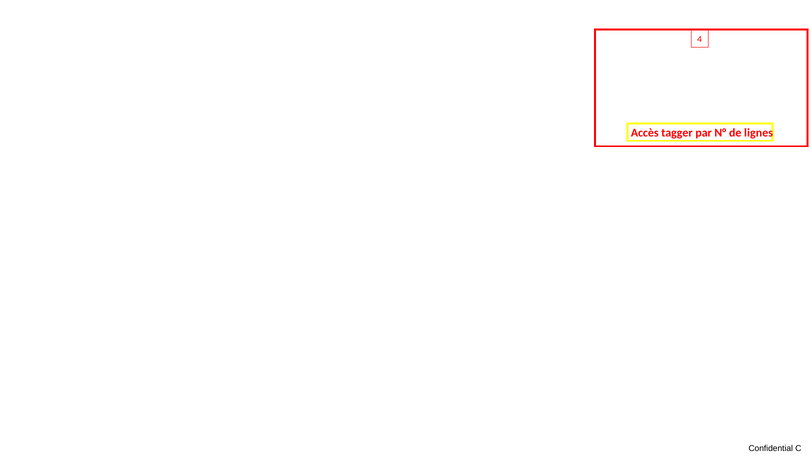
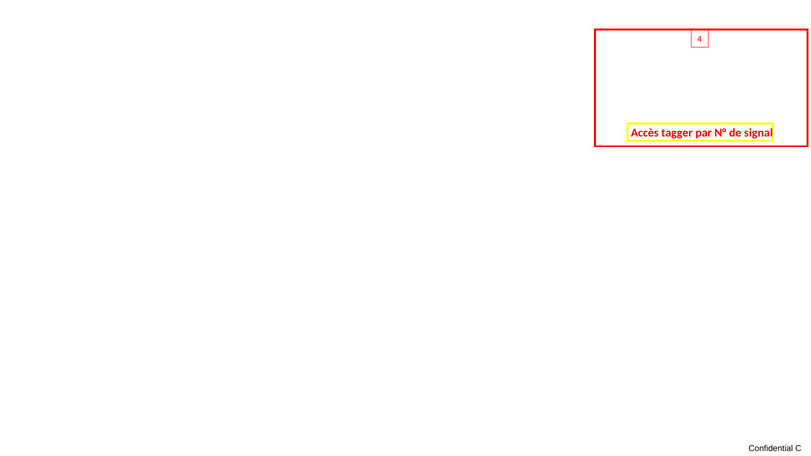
lignes: lignes -> signal (759, 133)
